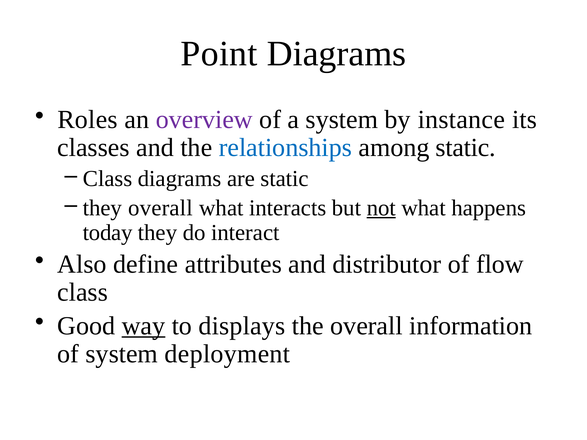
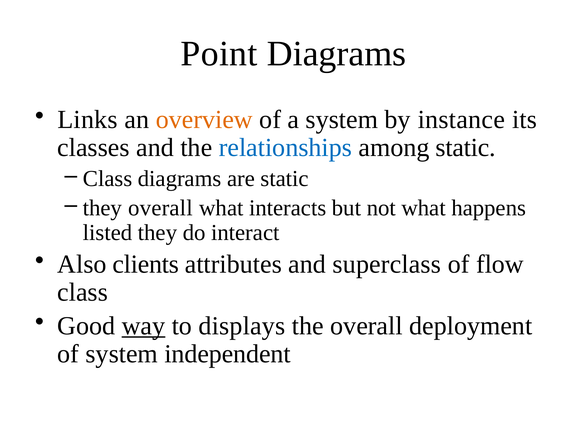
Roles: Roles -> Links (88, 120)
overview colour: purple -> orange (204, 120)
not underline: present -> none (381, 208)
today: today -> listed (108, 233)
define: define -> clients (146, 264)
distributor: distributor -> superclass (387, 264)
information: information -> deployment (471, 326)
deployment: deployment -> independent (228, 354)
